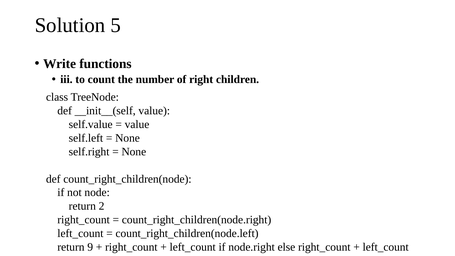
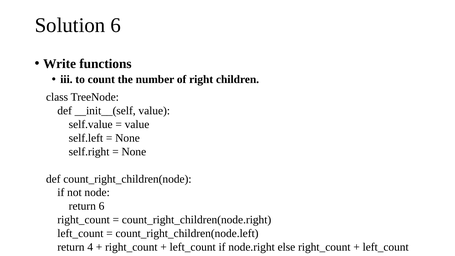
Solution 5: 5 -> 6 (116, 25)
return 2: 2 -> 6 (102, 206)
9: 9 -> 4 (90, 247)
